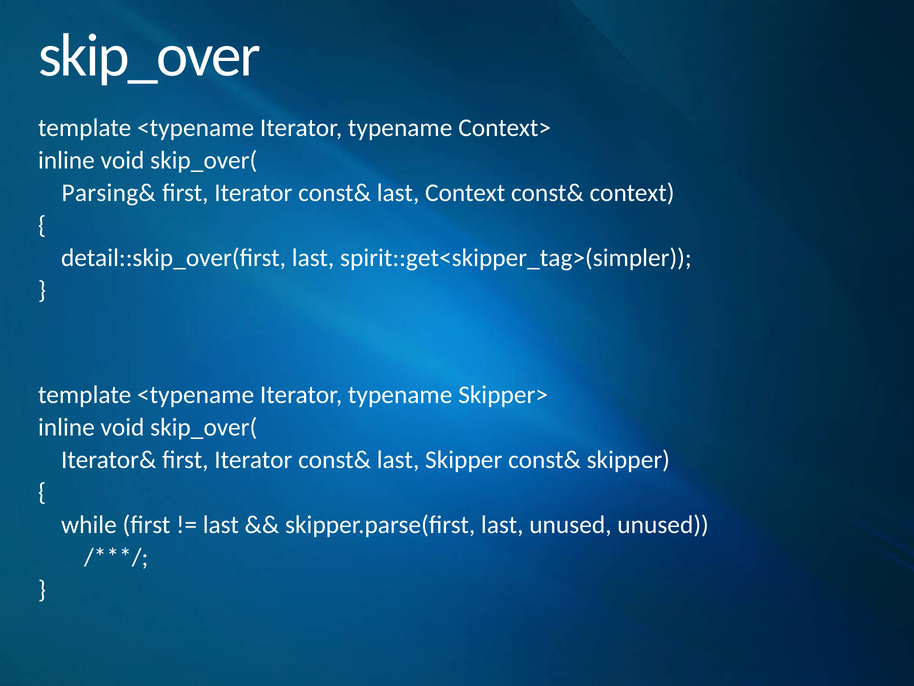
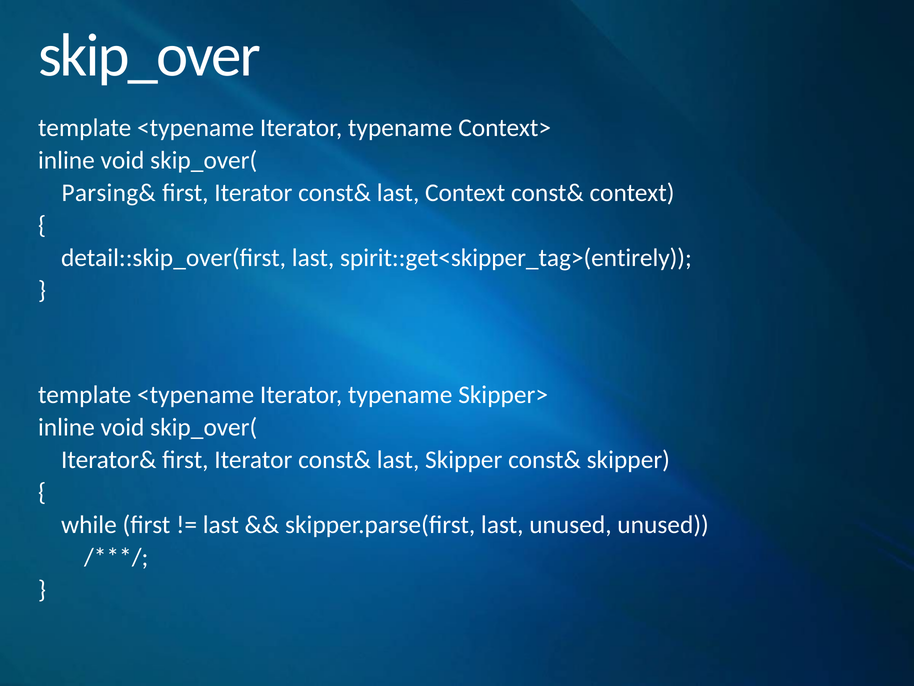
spirit::get<skipper_tag>(simpler: spirit::get<skipper_tag>(simpler -> spirit::get<skipper_tag>(entirely (516, 258)
